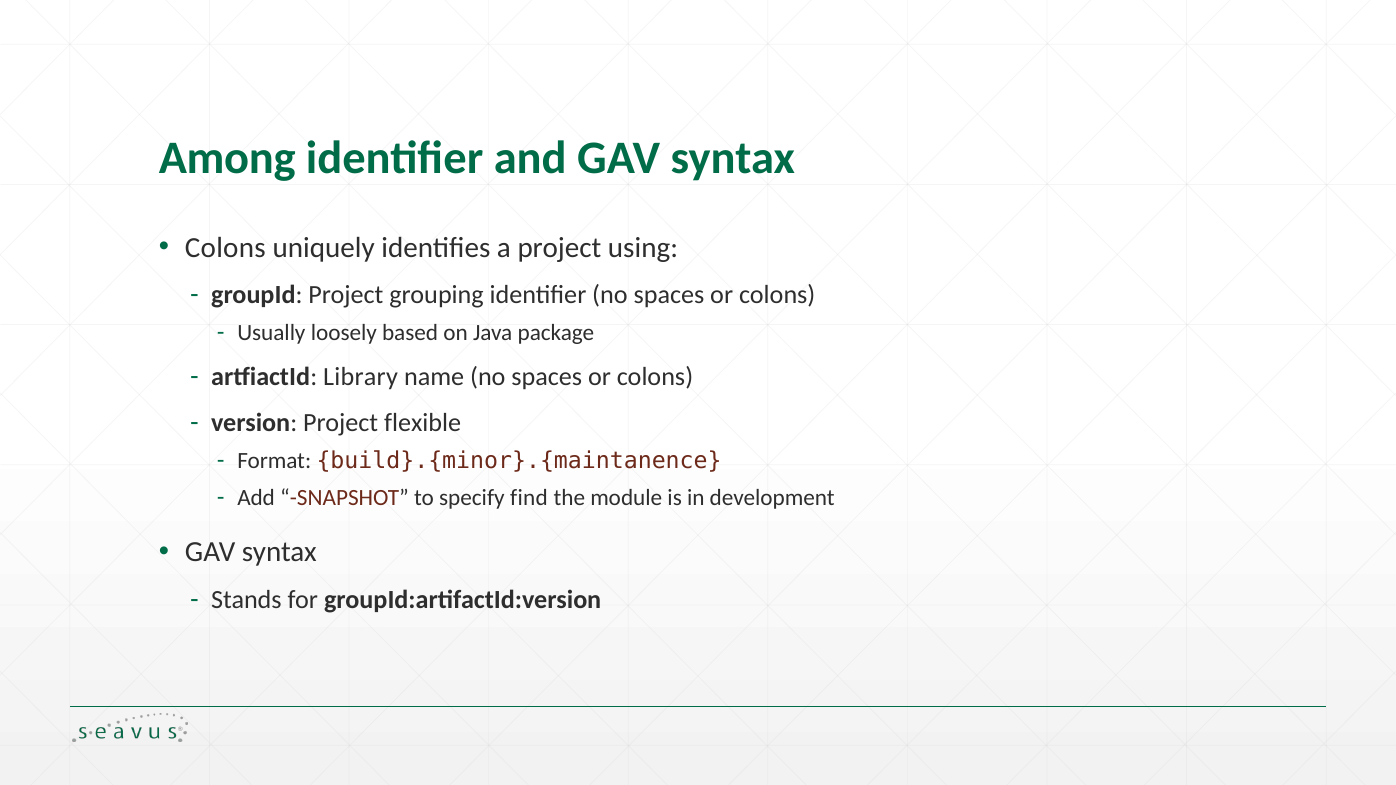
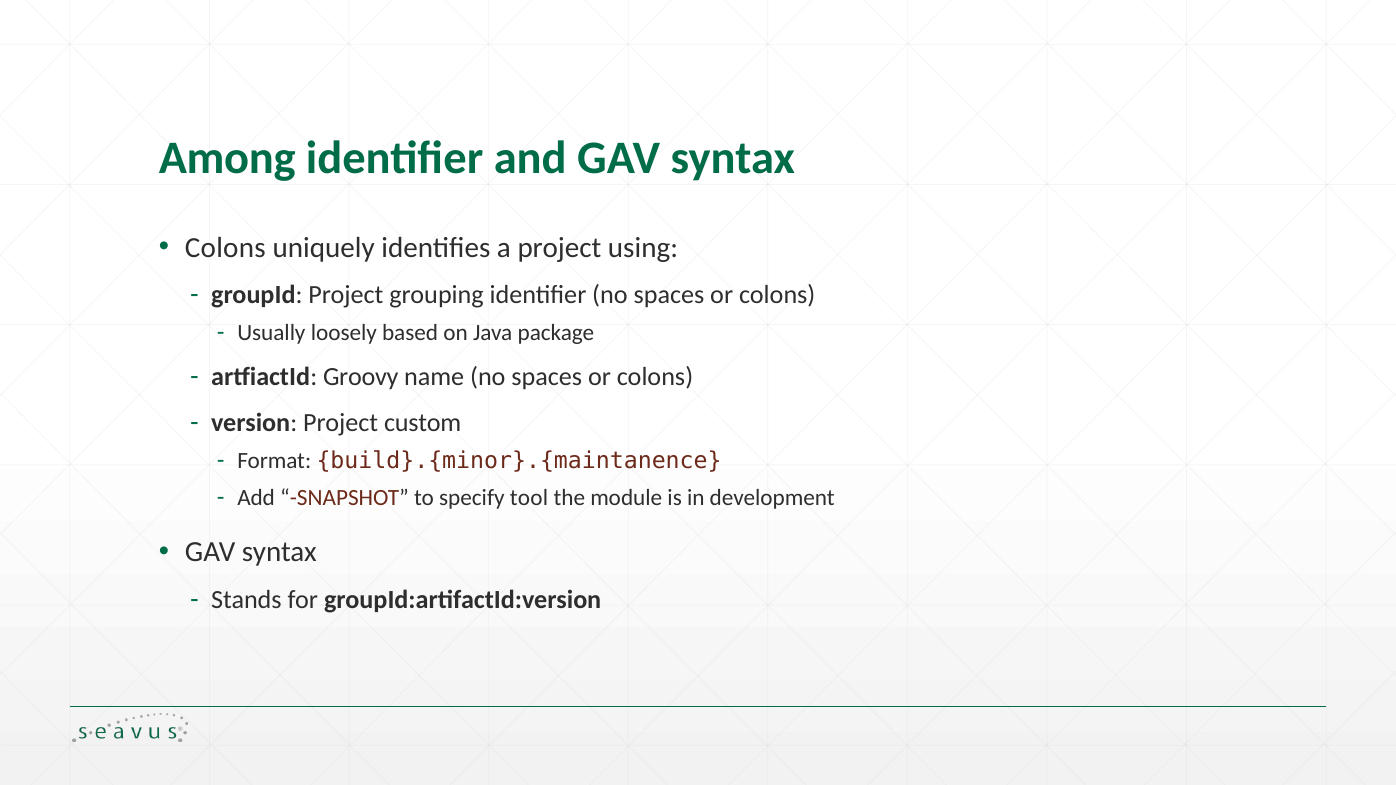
Library: Library -> Groovy (361, 377)
flexible: flexible -> custom (423, 423)
find: find -> tool (529, 498)
